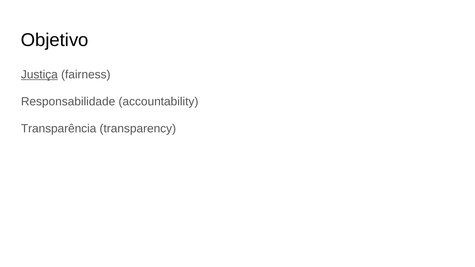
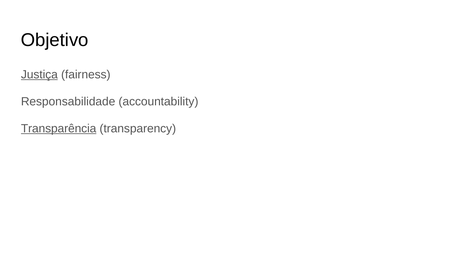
Transparência underline: none -> present (59, 129)
